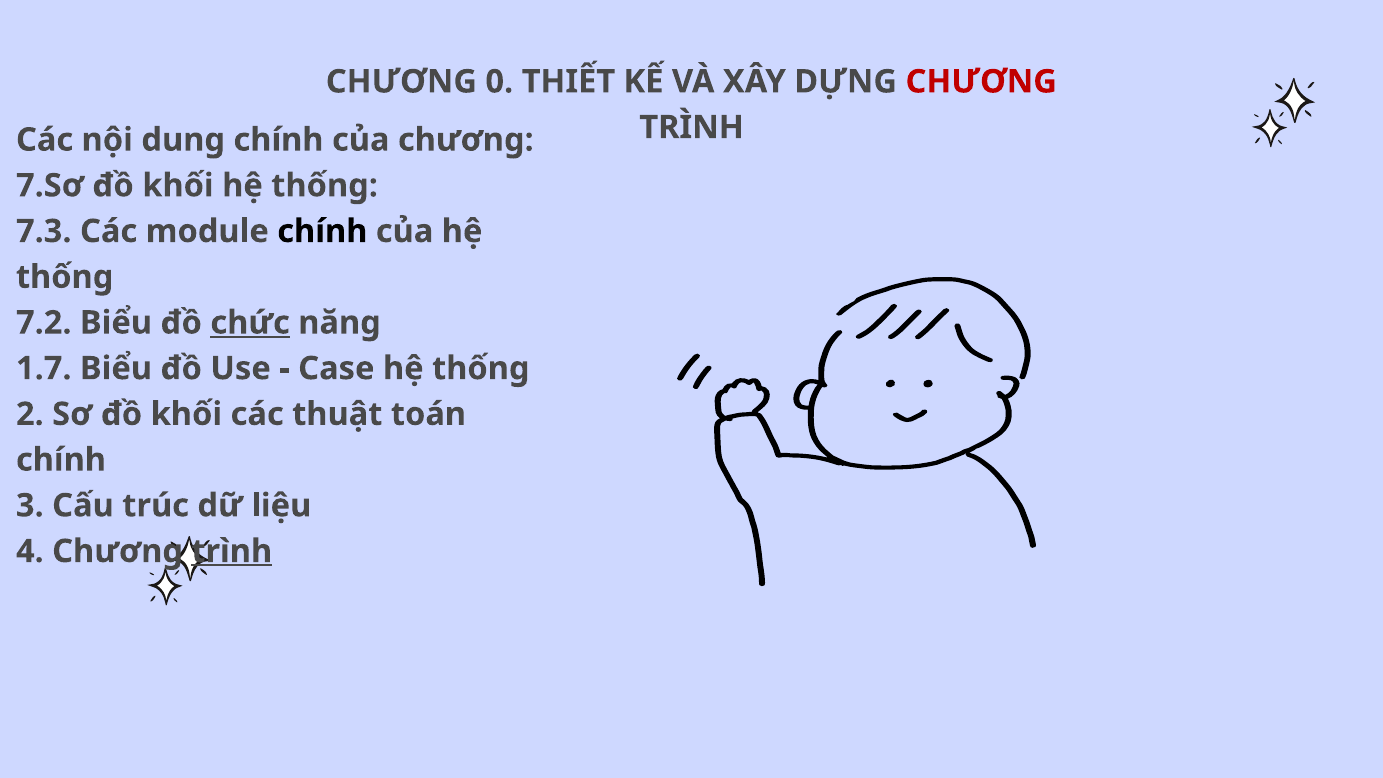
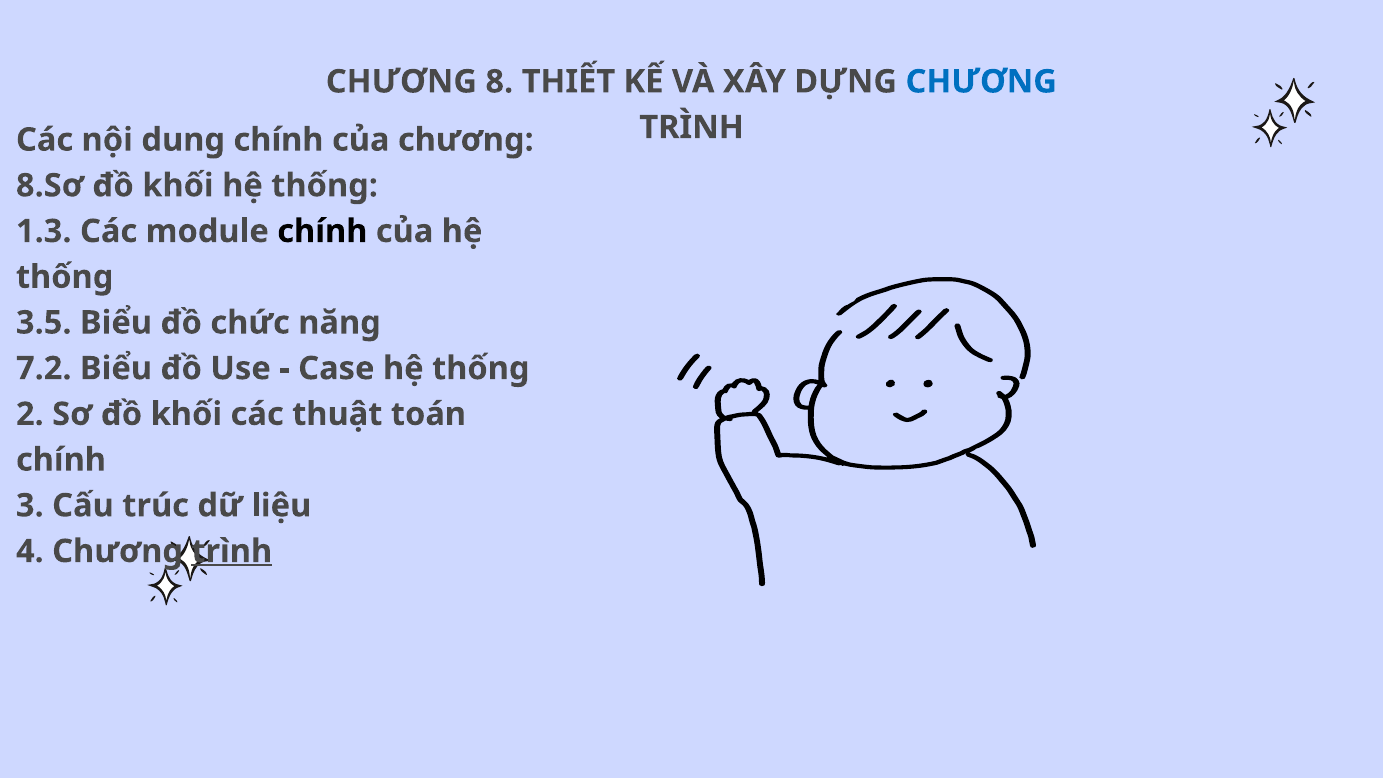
0: 0 -> 8 (499, 82)
CHƯƠNG colour: red -> blue (981, 82)
7.Sơ: 7.Sơ -> 8.Sơ (50, 186)
7.3: 7.3 -> 1.3 (44, 231)
7.2: 7.2 -> 3.5 (44, 323)
chức underline: present -> none (250, 323)
1.7: 1.7 -> 7.2 (44, 368)
